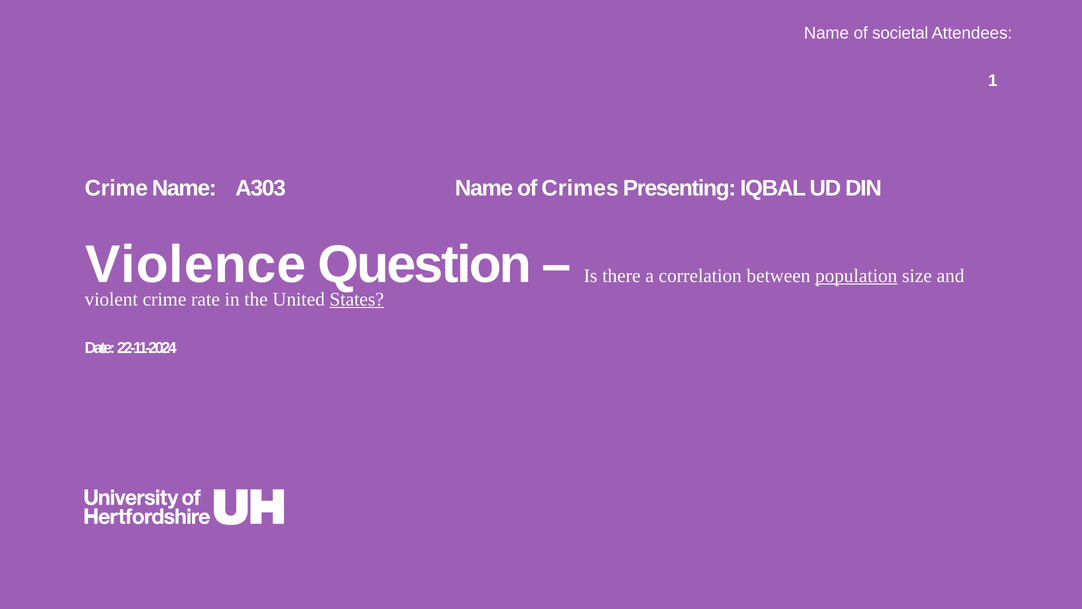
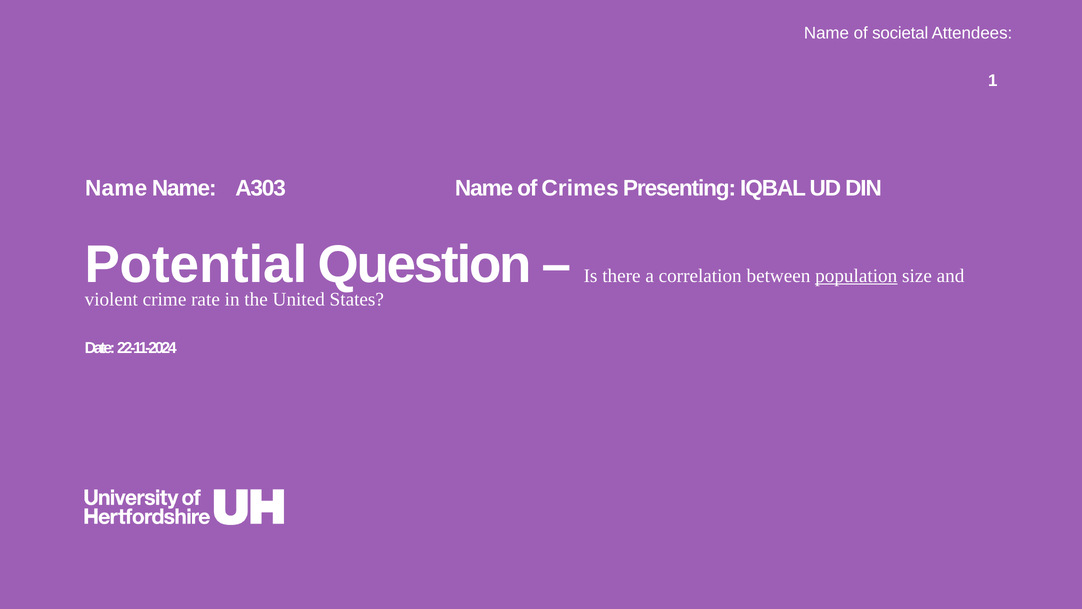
Crime: Crime -> Name (116, 188)
Violence: Violence -> Potential (196, 264)
States underline: present -> none (357, 299)
